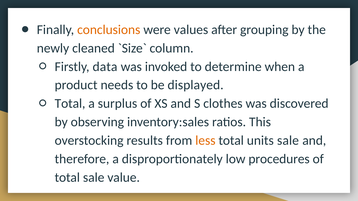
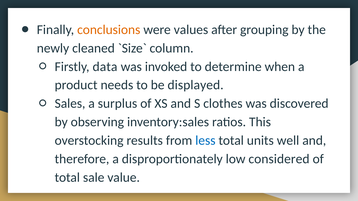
Total: Total -> Sales (70, 104)
less colour: orange -> blue (205, 141)
units sale: sale -> well (288, 141)
procedures: procedures -> considered (279, 159)
